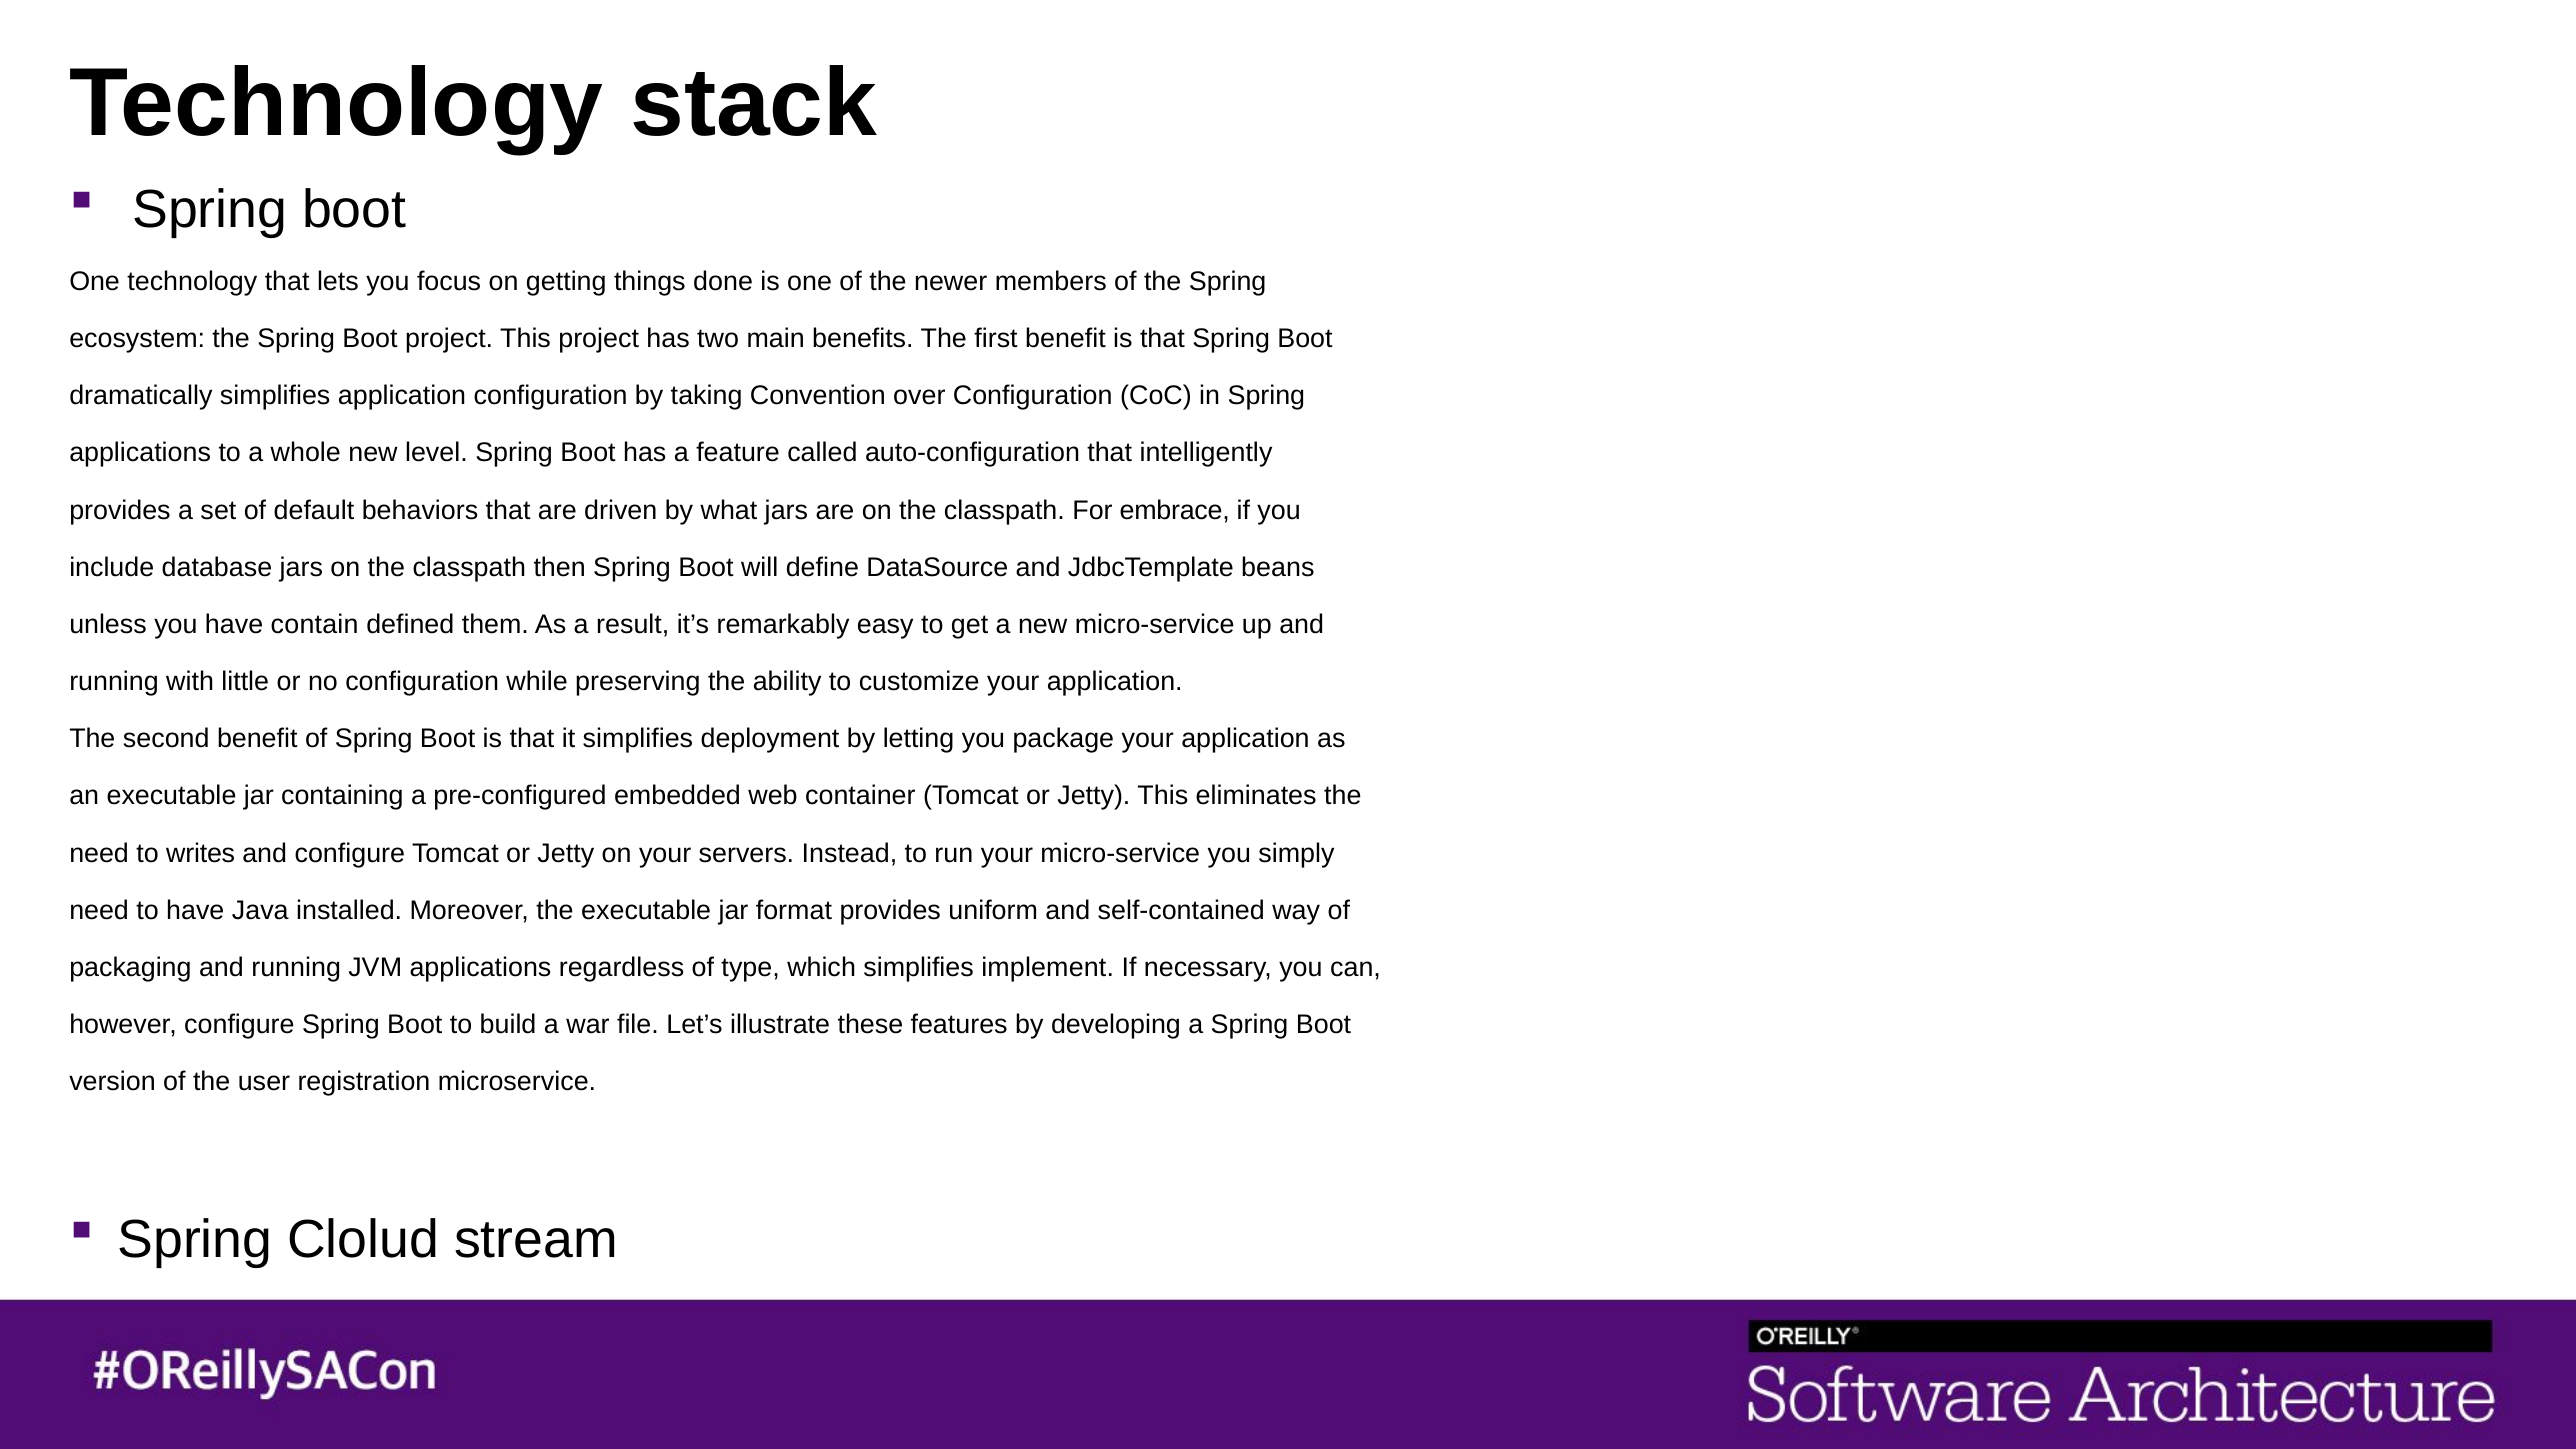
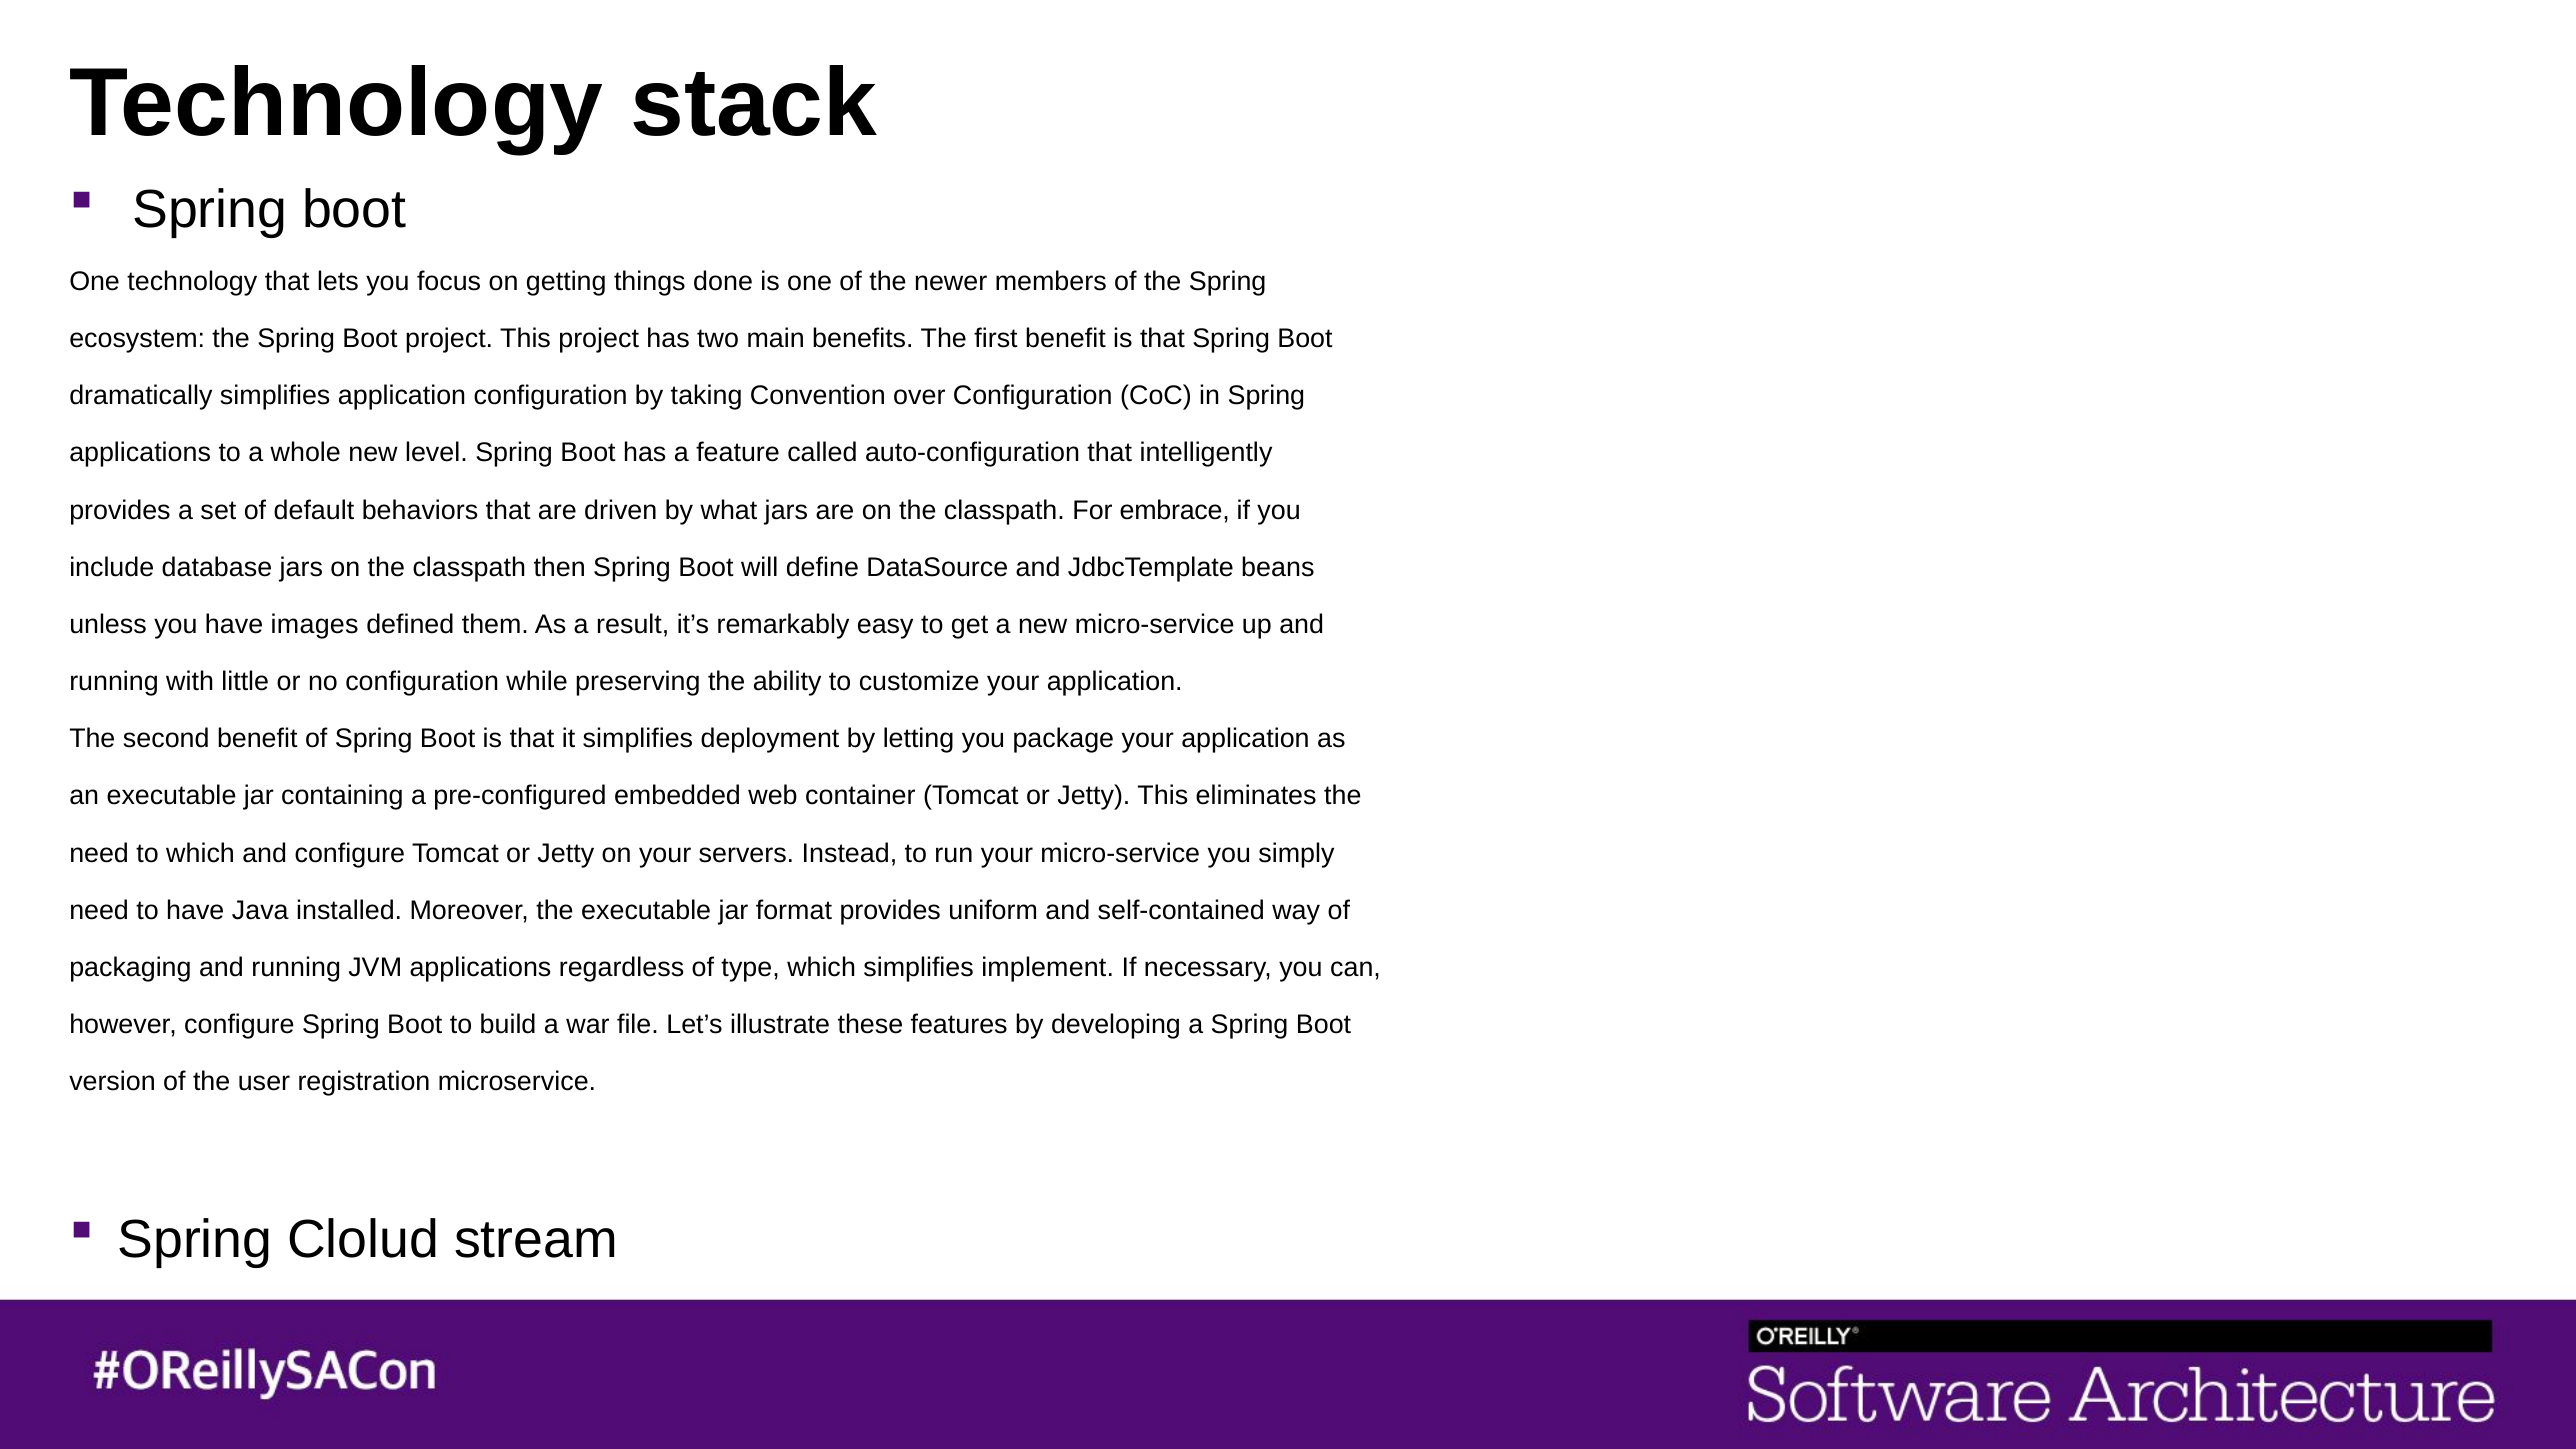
contain: contain -> images (315, 625)
to writes: writes -> which (201, 853)
